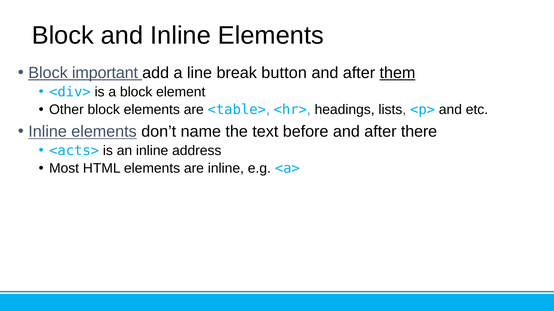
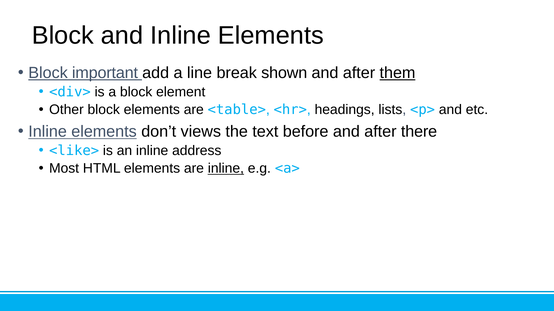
button: button -> shown (284, 73)
name: name -> views (201, 132)
<acts>: <acts> -> <like> (74, 151)
inline underline: none -> present (226, 169)
